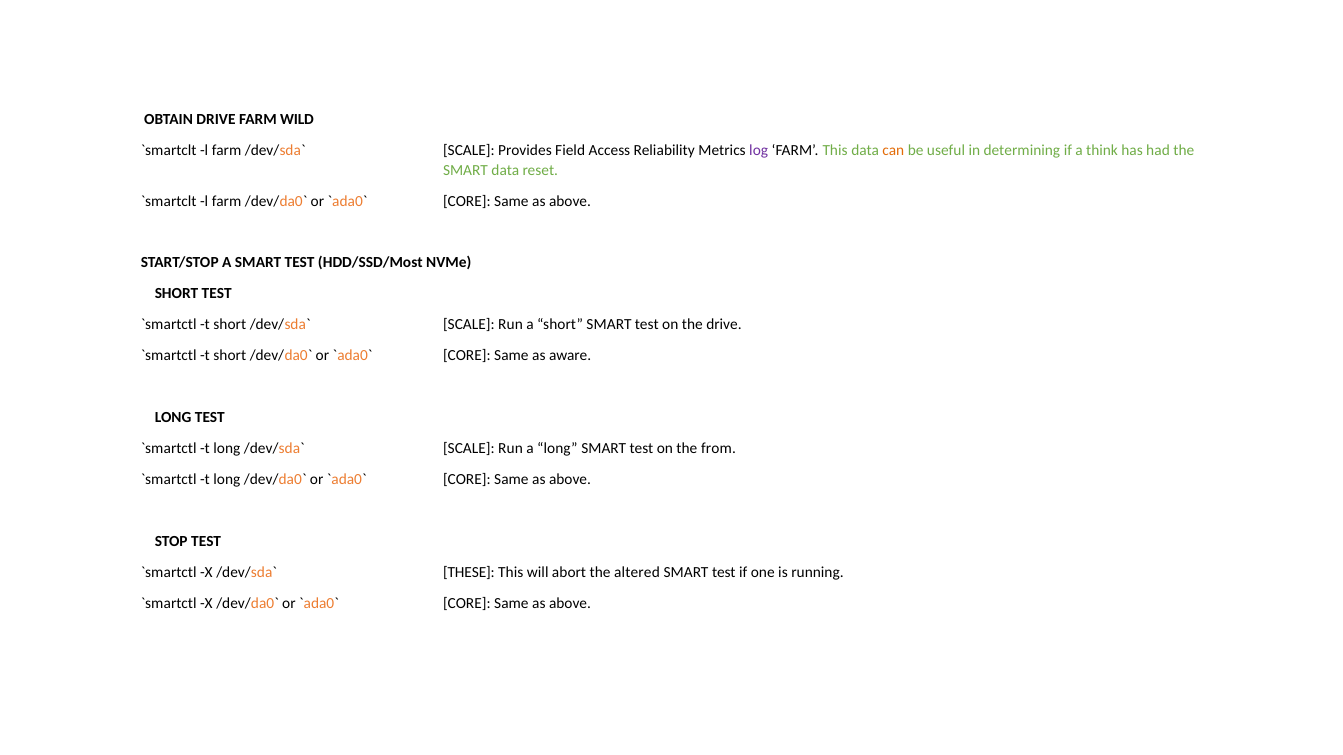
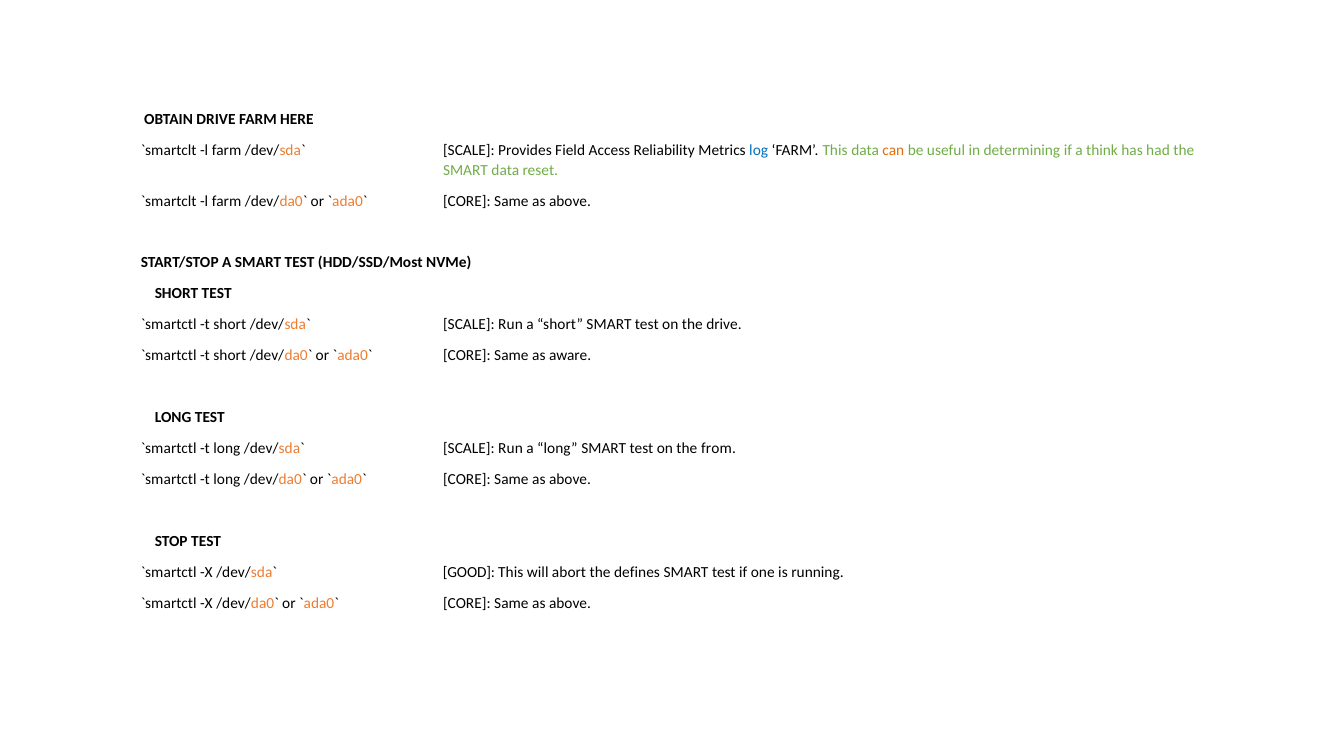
WILD: WILD -> HERE (297, 120)
log colour: purple -> blue (759, 151)
THESE: THESE -> GOOD (469, 572)
altered: altered -> defines (637, 572)
